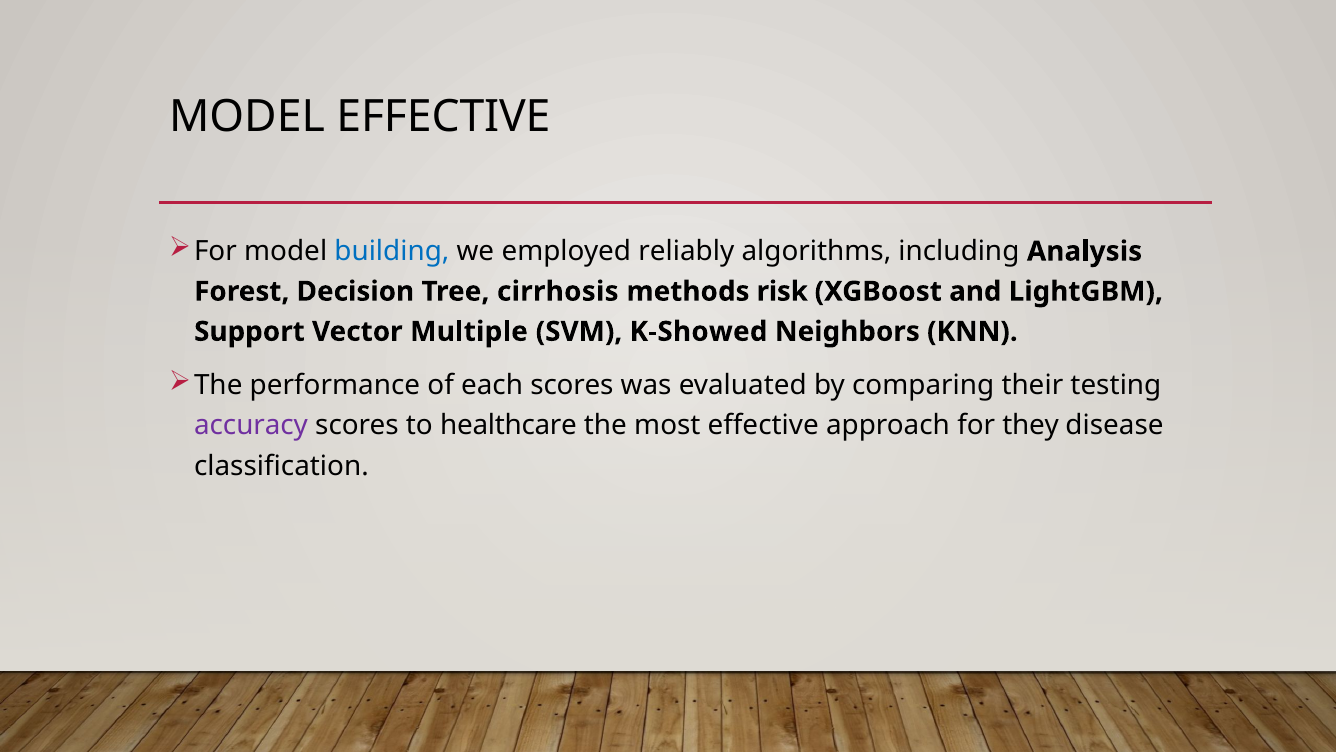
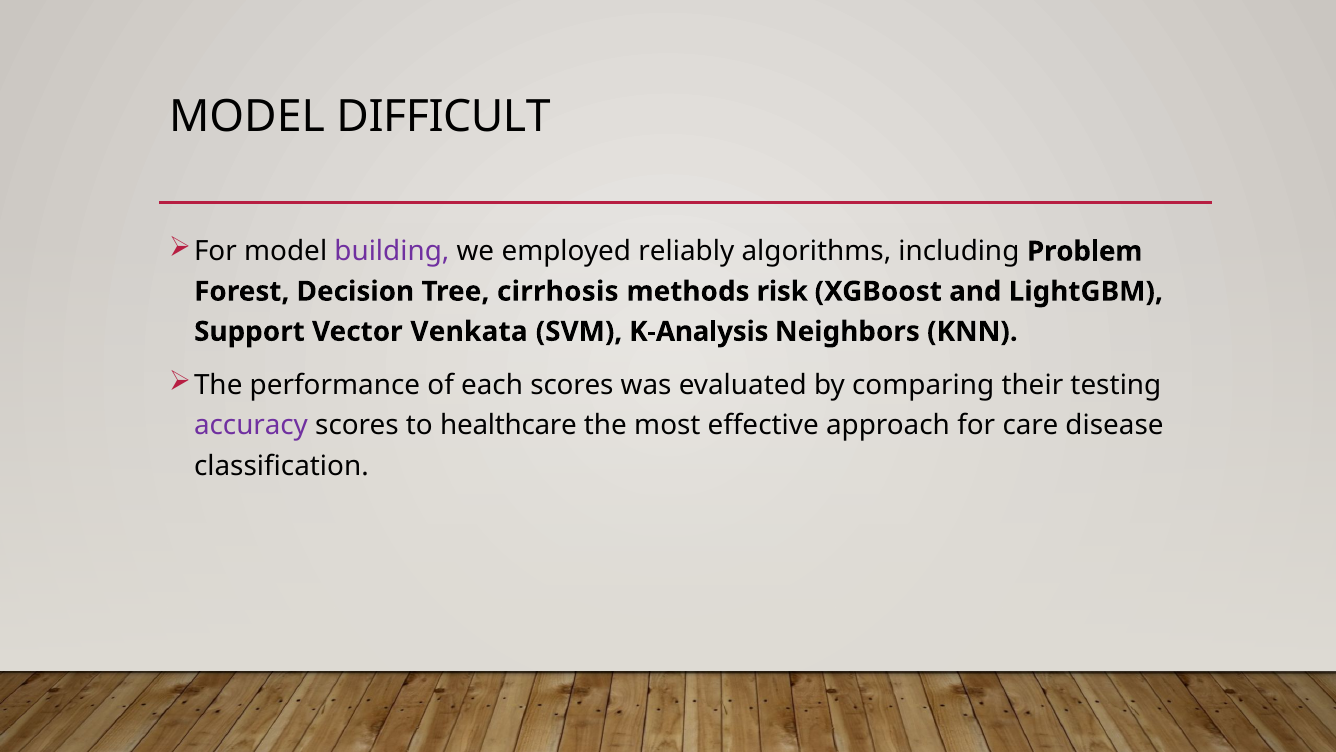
MODEL EFFECTIVE: EFFECTIVE -> DIFFICULT (444, 117)
building colour: blue -> purple (392, 251)
Analysis: Analysis -> Problem (1085, 251)
Multiple: Multiple -> Venkata (469, 331)
K-Showed: K-Showed -> K-Analysis (699, 331)
they: they -> care (1030, 425)
